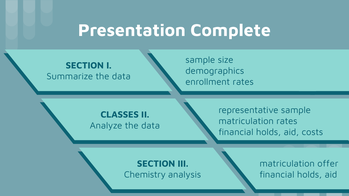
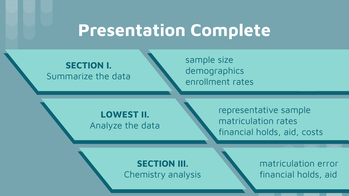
CLASSES: CLASSES -> LOWEST (120, 115)
offer: offer -> error (328, 164)
